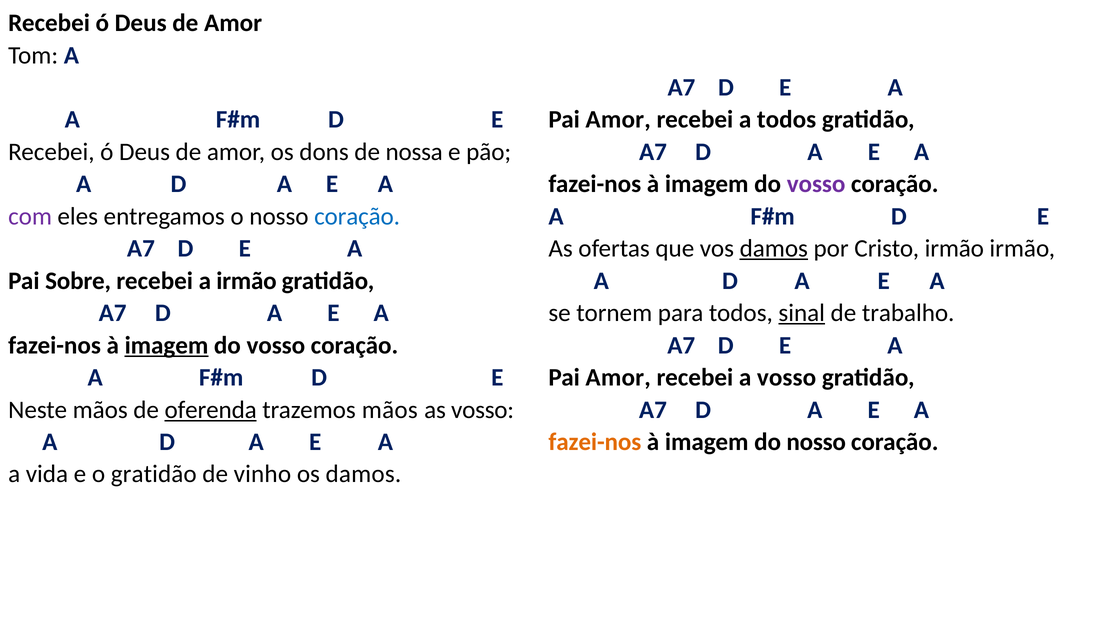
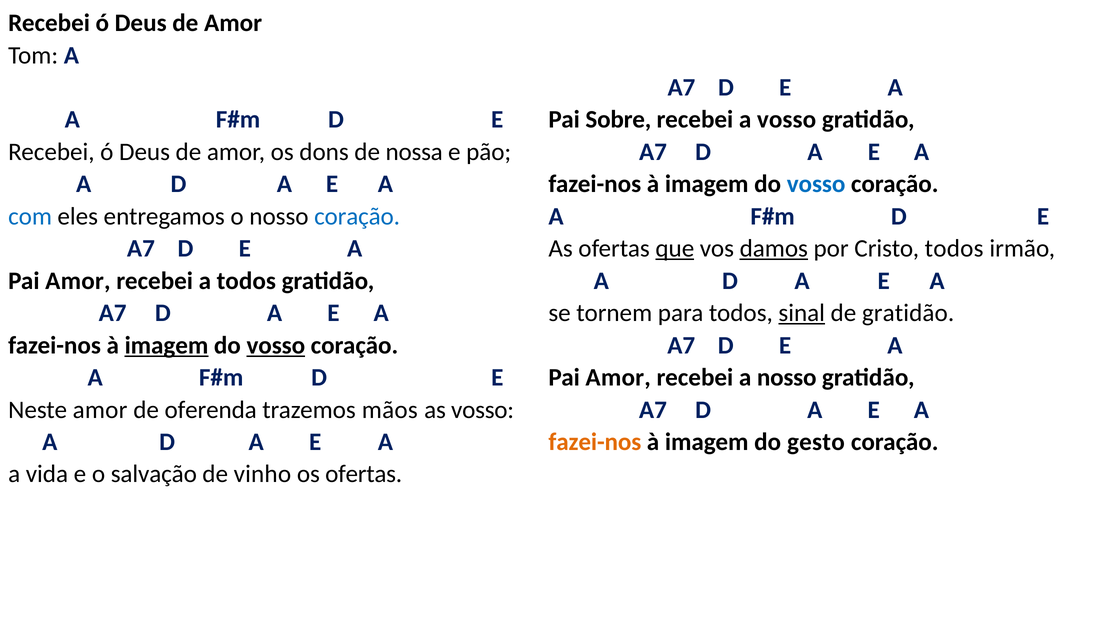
Amor: Amor -> Sobre (618, 120)
a todos: todos -> vosso (787, 120)
vosso colour: purple -> blue (816, 184)
com colour: purple -> blue (30, 216)
que underline: none -> present (675, 249)
Cristo irmão: irmão -> todos (954, 249)
Sobre: Sobre -> Amor (78, 281)
a irmão: irmão -> todos (246, 281)
de trabalho: trabalho -> gratidão (908, 313)
vosso underline: none -> present (276, 345)
a vosso: vosso -> nosso (787, 378)
Neste mãos: mãos -> amor (100, 410)
oferenda underline: present -> none (211, 410)
do nosso: nosso -> gesto (816, 442)
o gratidão: gratidão -> salvação (154, 474)
os damos: damos -> ofertas (364, 474)
